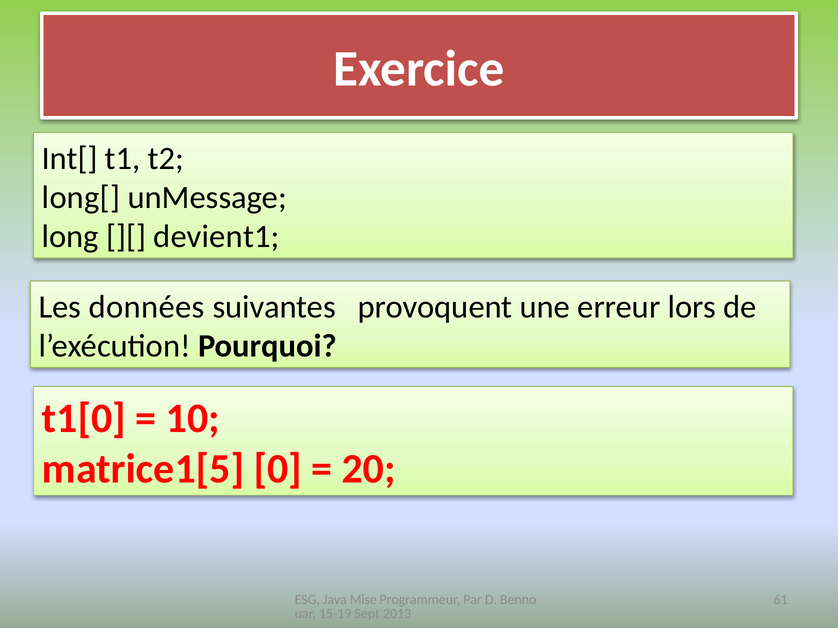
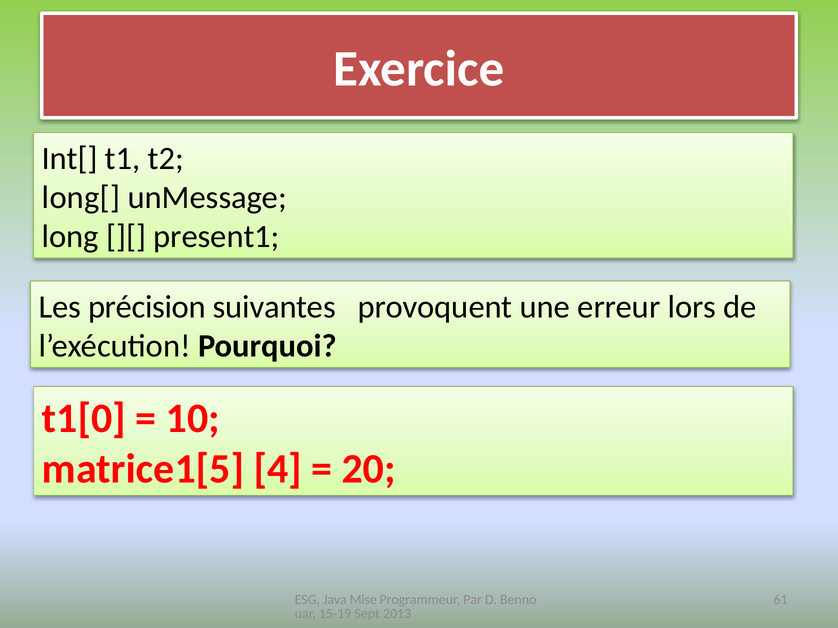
devient1: devient1 -> present1 (216, 237)
données: données -> précision (147, 307)
0: 0 -> 4 (278, 469)
